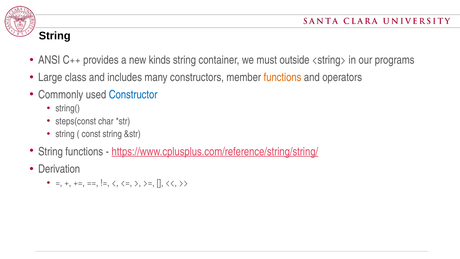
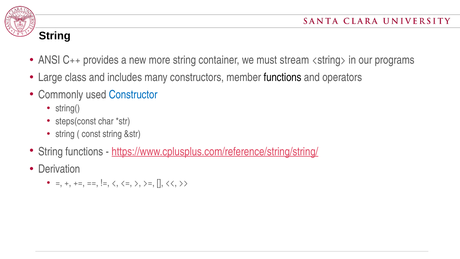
kinds: kinds -> more (160, 60)
outside: outside -> stream (294, 60)
functions colour: orange -> black (283, 77)
